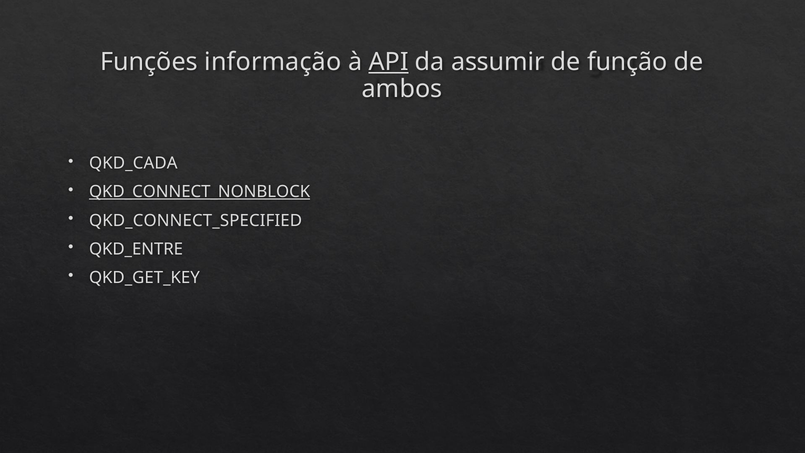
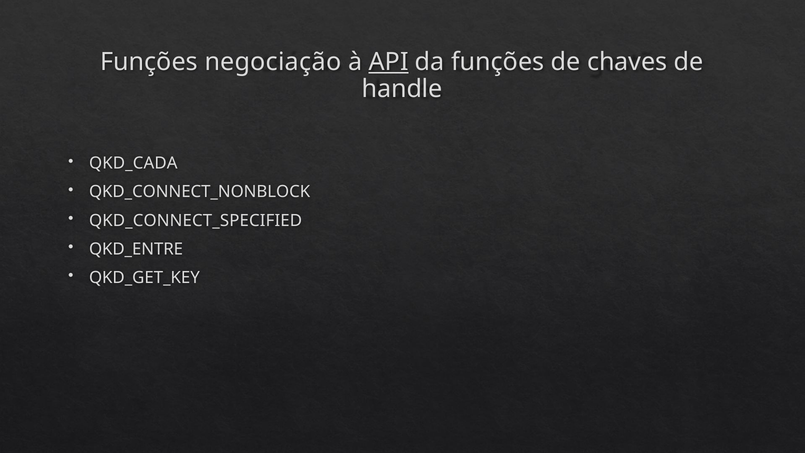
informação: informação -> negociação (273, 62)
da assumir: assumir -> funções (498, 62)
função: função -> chaves (627, 62)
ambos: ambos -> handle (402, 89)
QKD_CONNECT_NONBLOCK underline: present -> none (200, 192)
